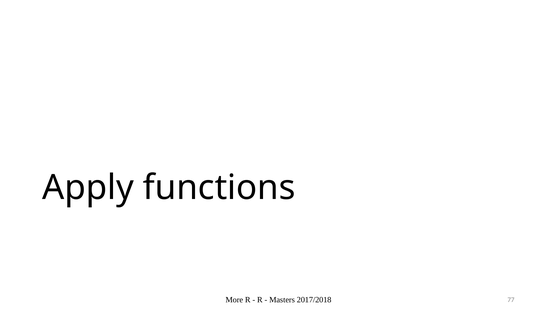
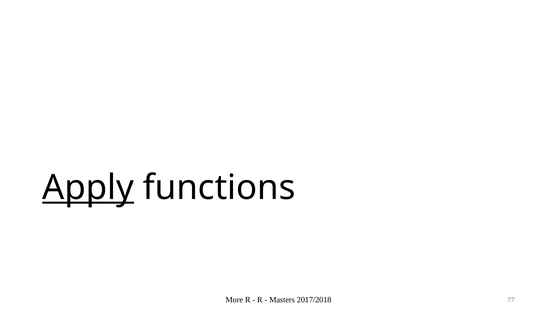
Apply underline: none -> present (88, 187)
